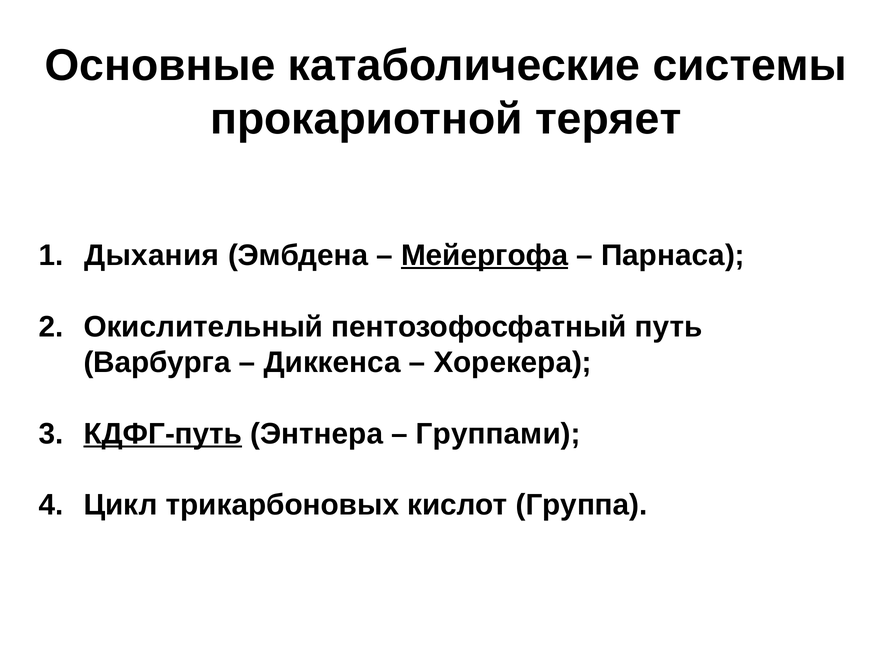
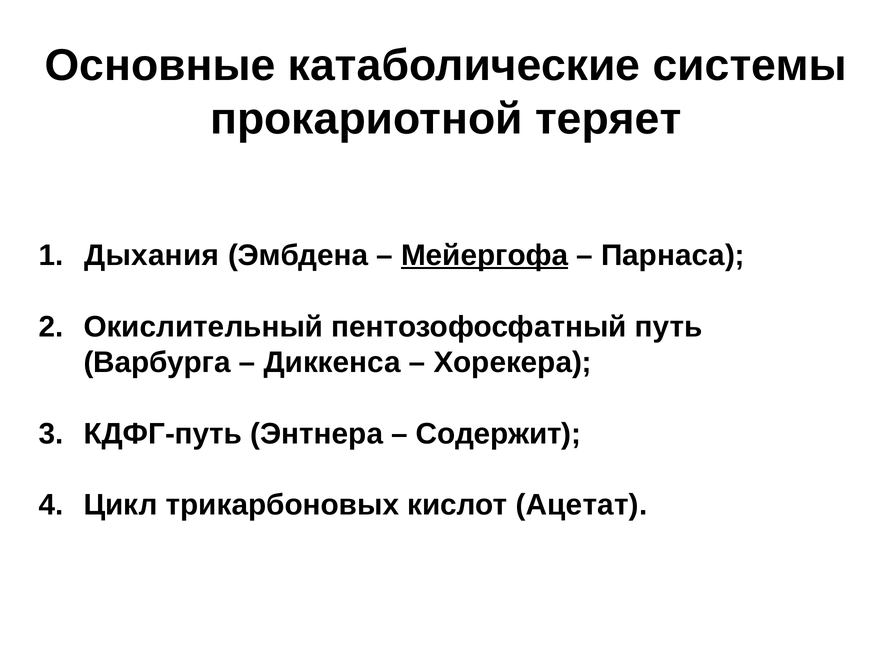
КДФГ-путь underline: present -> none (163, 434)
Группами: Группами -> Содержит (499, 434)
Группа: Группа -> Ацетат (581, 505)
